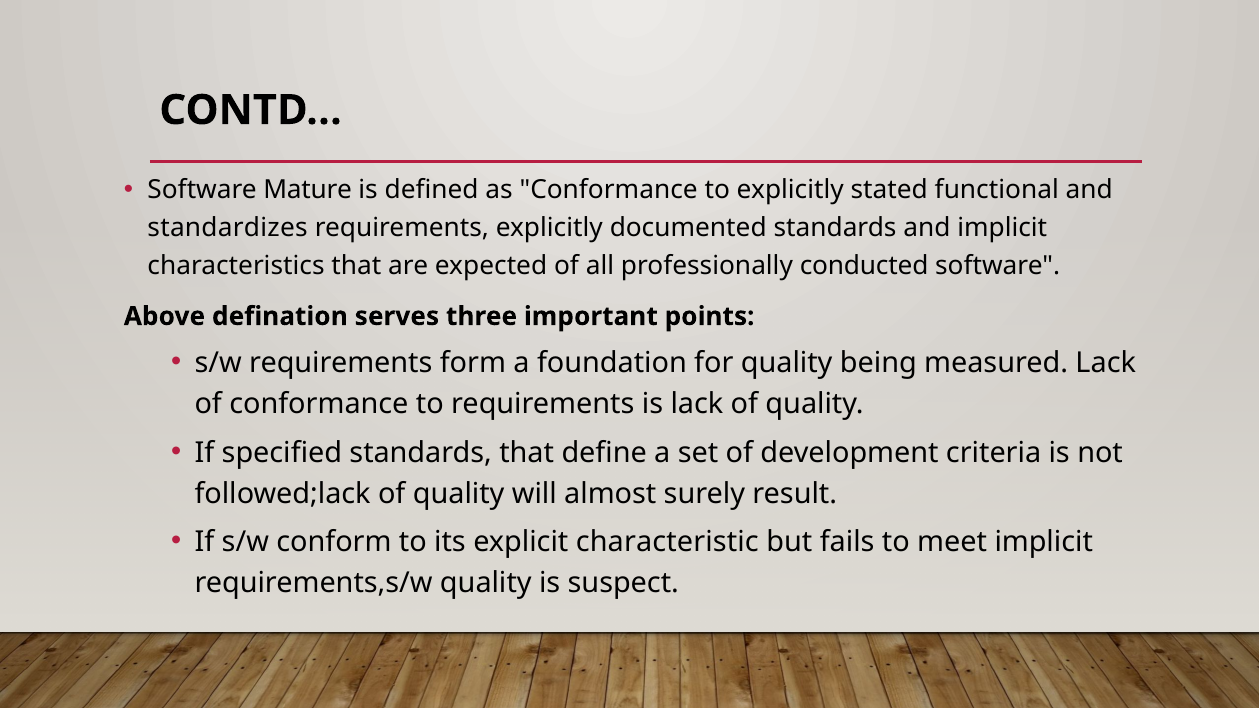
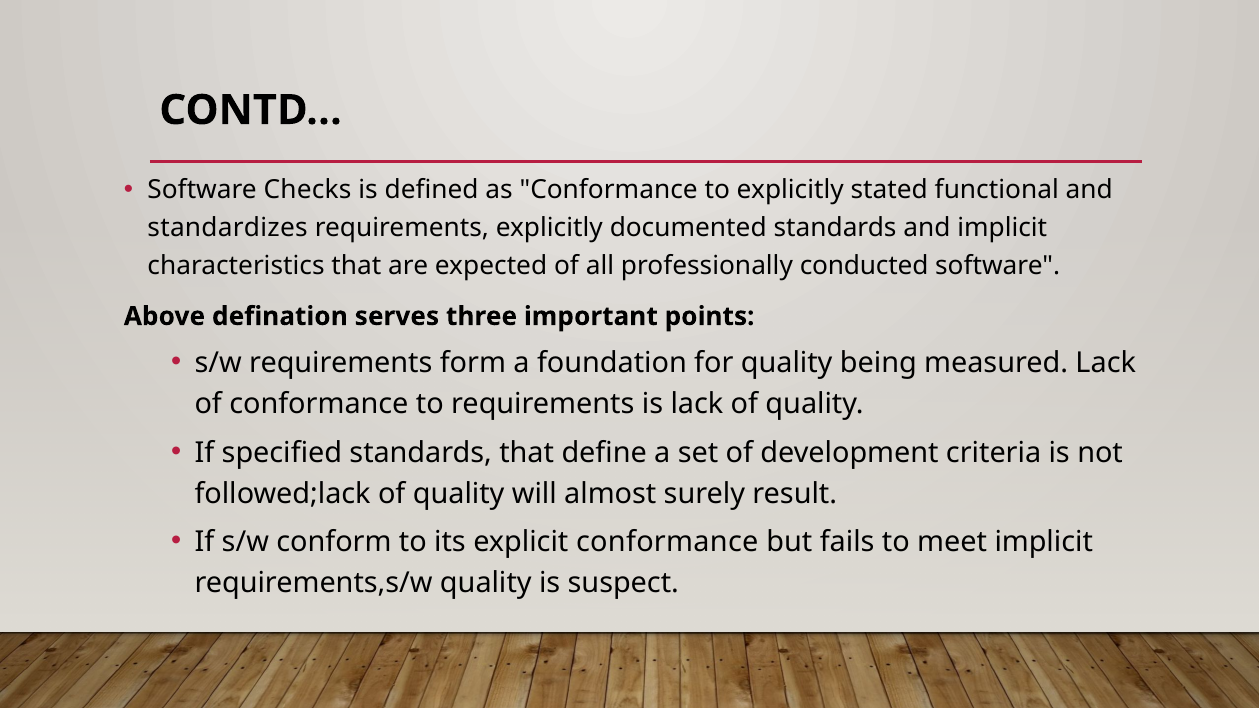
Mature: Mature -> Checks (307, 190)
explicit characteristic: characteristic -> conformance (667, 542)
